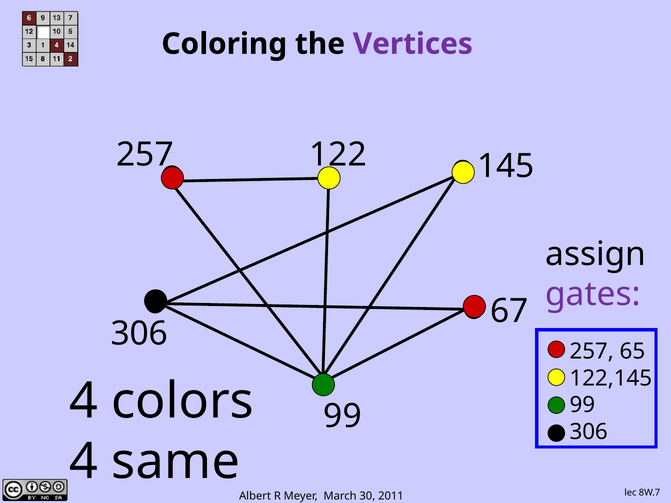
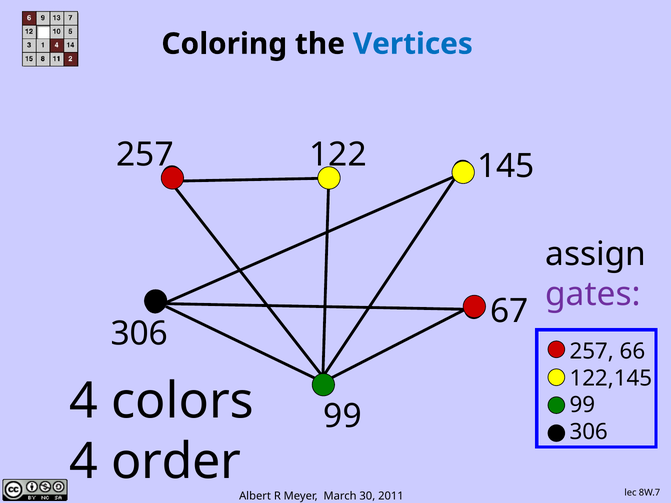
Vertices colour: purple -> blue (413, 44)
65: 65 -> 66 (632, 352)
same: same -> order (176, 462)
